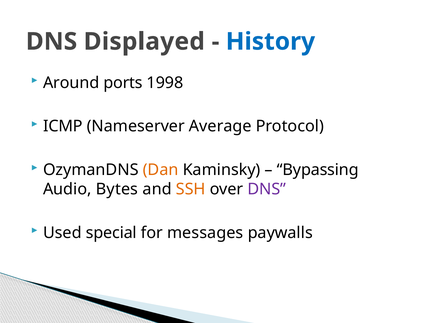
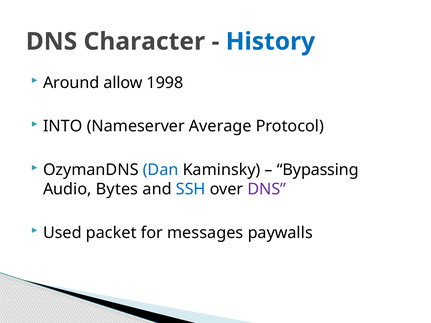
Displayed: Displayed -> Character (144, 42)
ports: ports -> allow (123, 83)
ICMP: ICMP -> INTO (63, 126)
Dan colour: orange -> blue (161, 170)
SSH colour: orange -> blue (191, 189)
special: special -> packet (111, 233)
